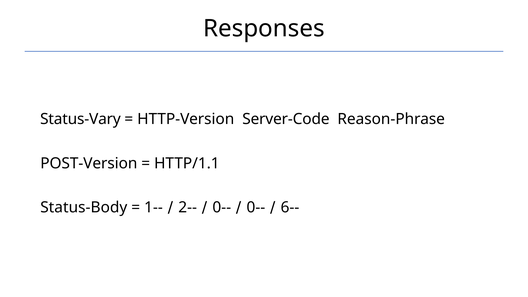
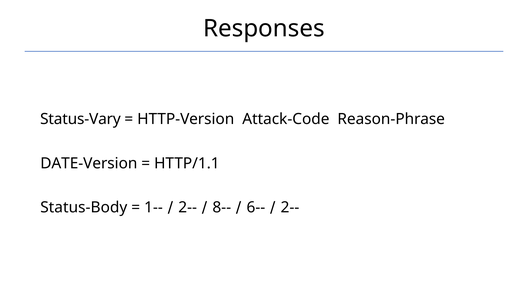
Server-Code: Server-Code -> Attack-Code (286, 119)
POST-Version: POST-Version -> DATE-Version (89, 163)
0--: 0-- -> 8-- (222, 208)
0--: 0-- -> 6-- (256, 208)
6--: 6-- -> 2-- (290, 208)
